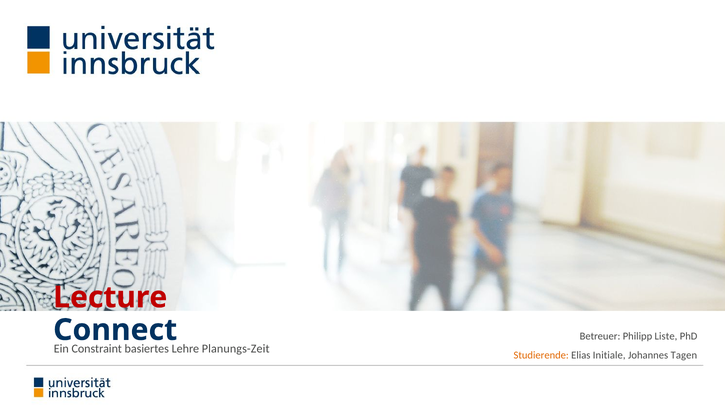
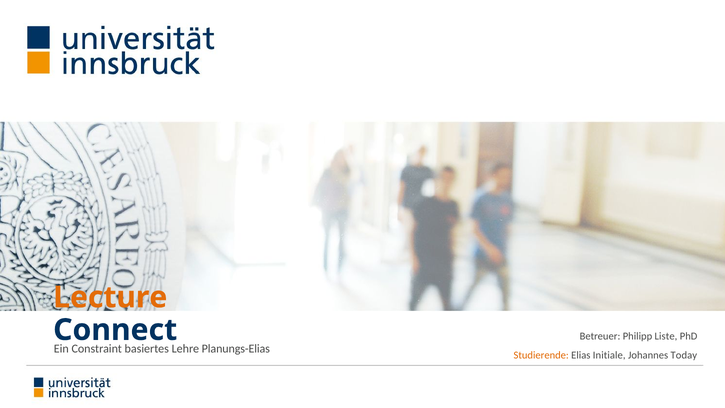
Lecture colour: red -> orange (110, 297)
Planungs-Zeit: Planungs-Zeit -> Planungs-Elias (236, 349)
Tagen: Tagen -> Today (684, 355)
